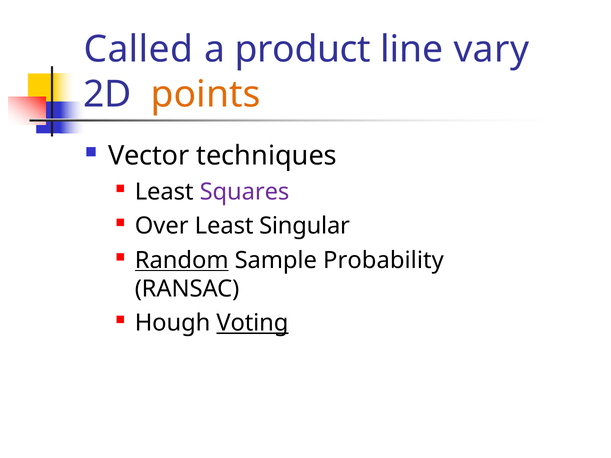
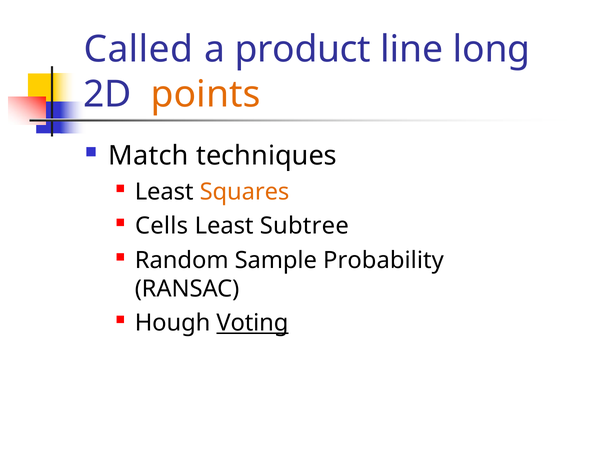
vary: vary -> long (492, 49)
Vector: Vector -> Match (148, 156)
Squares colour: purple -> orange (244, 192)
Over: Over -> Cells (162, 226)
Singular: Singular -> Subtree (304, 226)
Random underline: present -> none (182, 260)
